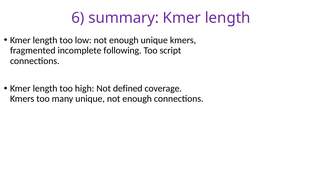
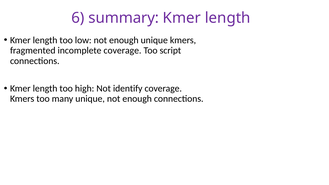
incomplete following: following -> coverage (122, 51)
defined: defined -> identify (128, 88)
